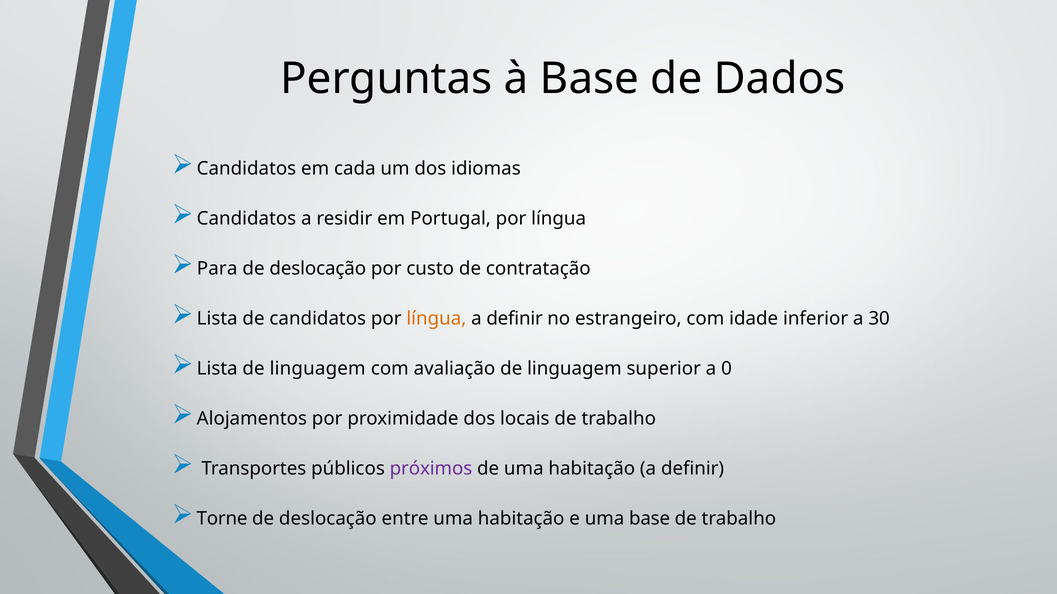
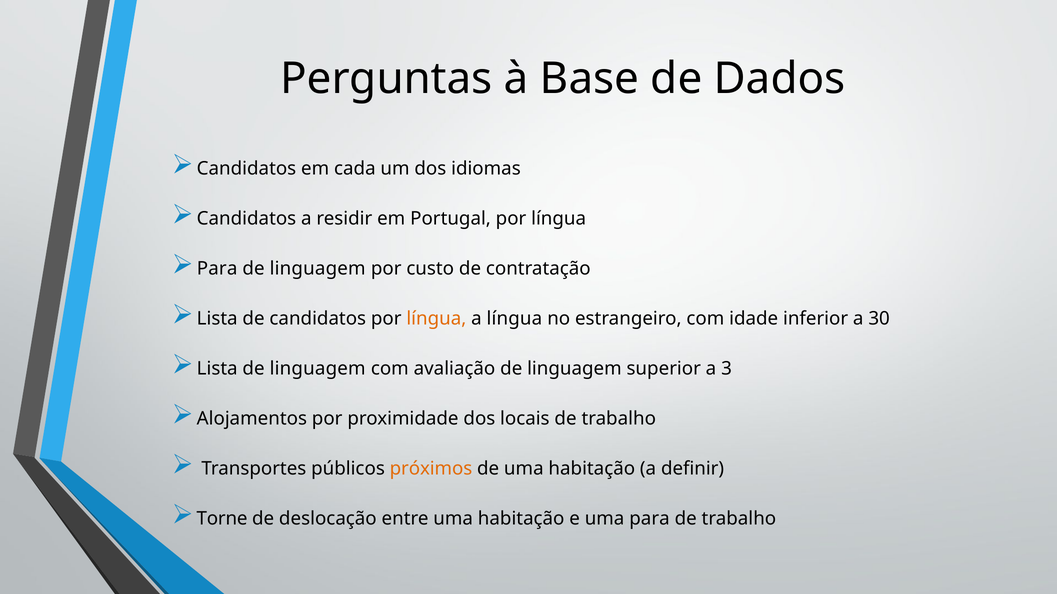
deslocação: deslocação -> linguagem (318, 269)
definir: definir -> língua (514, 319)
0: 0 -> 3 (726, 369)
próximos colour: purple -> orange (431, 469)
uma base: base -> para (649, 519)
